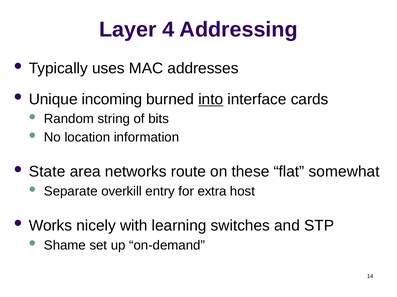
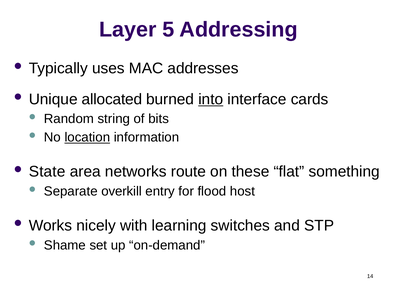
4: 4 -> 5 (168, 30)
incoming: incoming -> allocated (112, 99)
location underline: none -> present (87, 138)
somewhat: somewhat -> something (344, 172)
extra: extra -> flood (212, 192)
